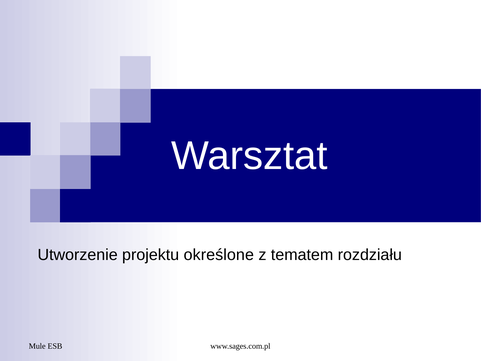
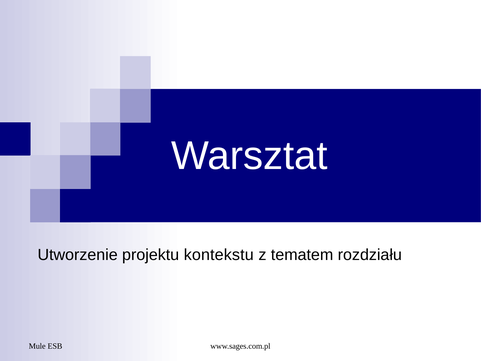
określone: określone -> kontekstu (219, 255)
